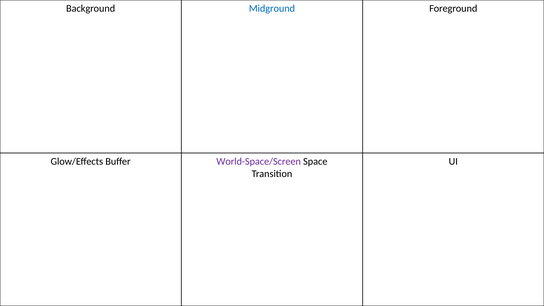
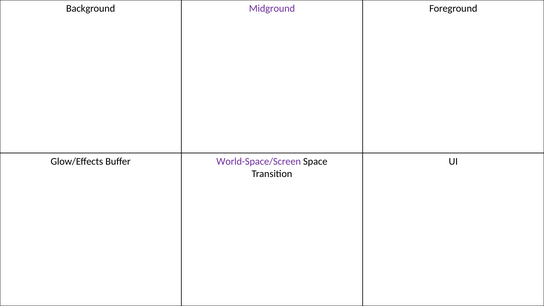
Midground colour: blue -> purple (272, 8)
